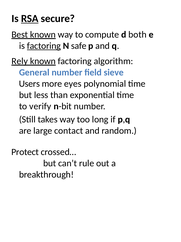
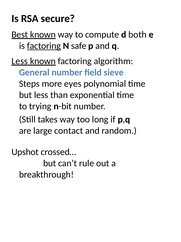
RSA underline: present -> none (30, 18)
Rely: Rely -> Less (20, 61)
Users: Users -> Steps (29, 83)
verify: verify -> trying (40, 106)
Protect: Protect -> Upshot (25, 152)
